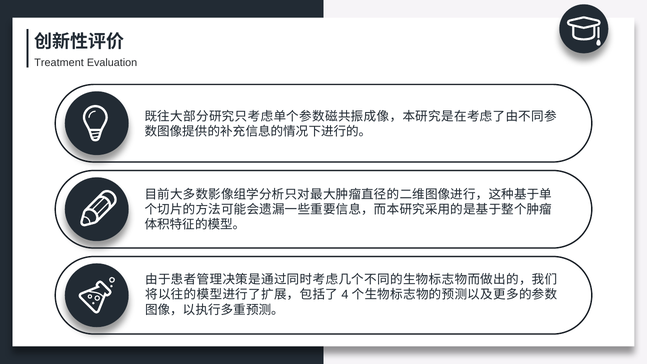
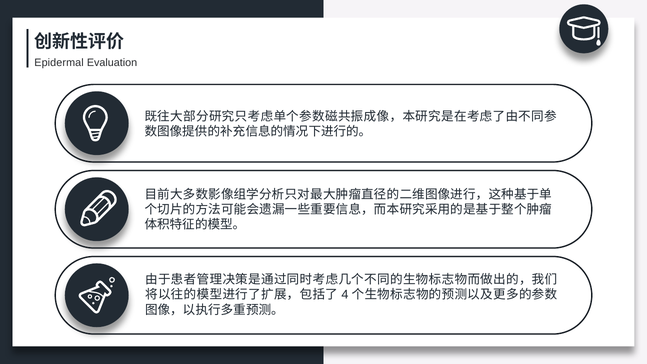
Treatment: Treatment -> Epidermal (59, 63)
